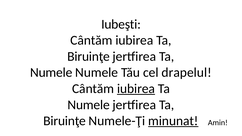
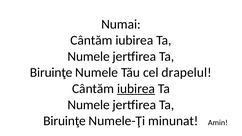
Iubeşti: Iubeşti -> Numai (121, 24)
Biruinţe: Biruinţe -> Numele (89, 56)
Numele: Numele -> Biruinţe (51, 73)
minunat underline: present -> none (173, 121)
